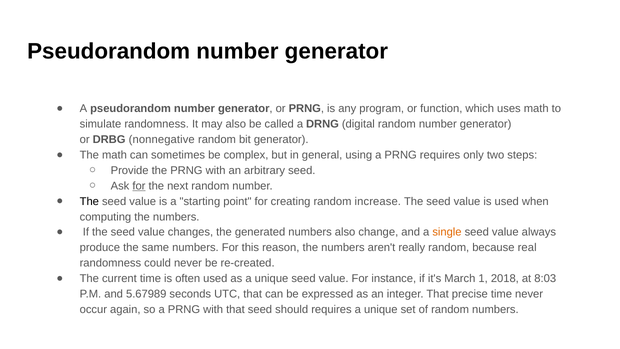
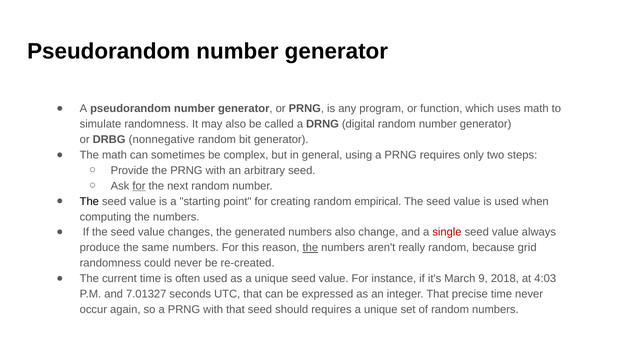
increase: increase -> empirical (378, 201)
single colour: orange -> red (447, 232)
the underline: none -> present (310, 248)
real: real -> grid (527, 248)
1: 1 -> 9 (483, 278)
8:03: 8:03 -> 4:03 (545, 278)
5.67989: 5.67989 -> 7.01327 (146, 294)
